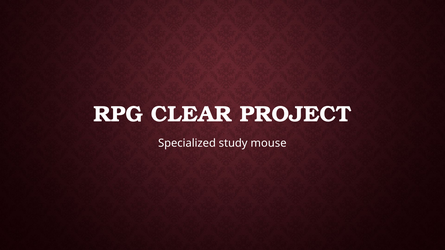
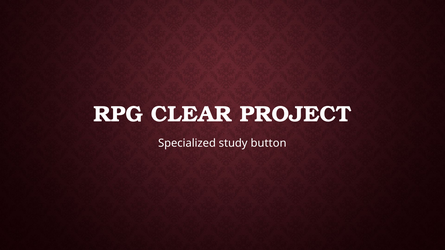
mouse: mouse -> button (269, 143)
